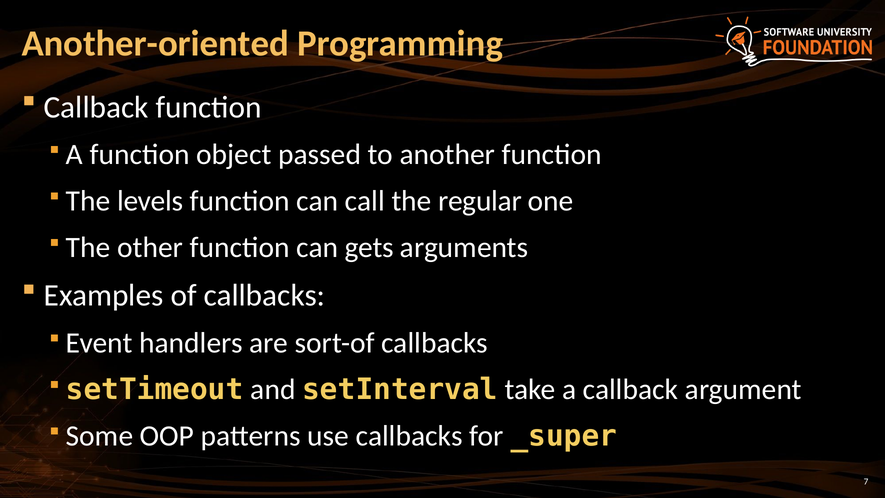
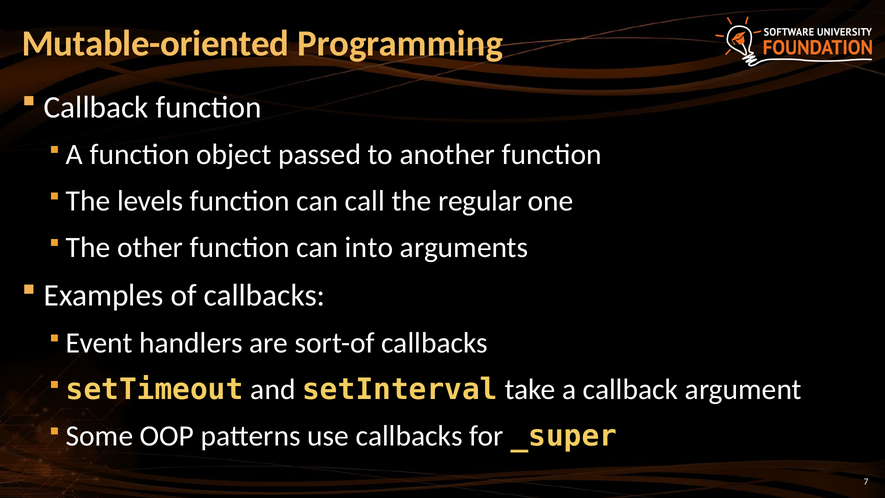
Another-oriented: Another-oriented -> Mutable-oriented (155, 44)
gets: gets -> into (369, 248)
